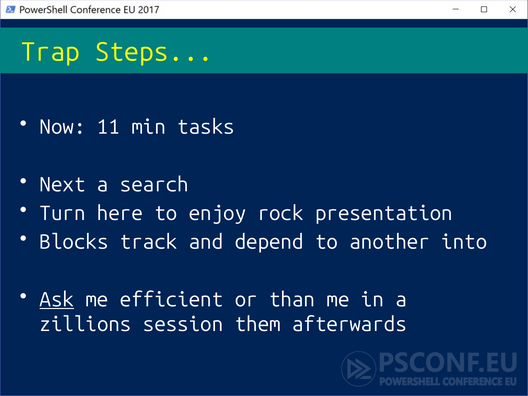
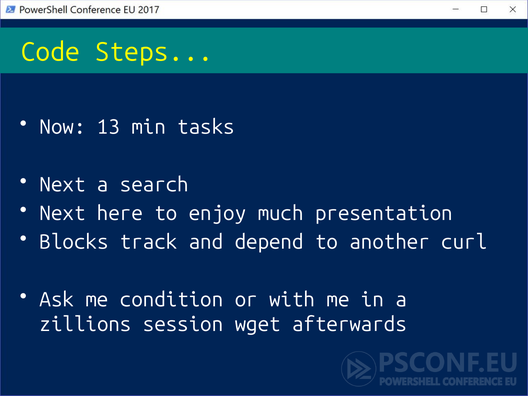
Trap: Trap -> Code (50, 52)
11: 11 -> 13 (108, 127)
Turn: Turn -> Next (63, 213)
rock: rock -> much (281, 213)
into: into -> curl (464, 242)
Ask underline: present -> none (57, 300)
efficient: efficient -> condition (172, 300)
than: than -> with (292, 300)
them: them -> wget (258, 324)
